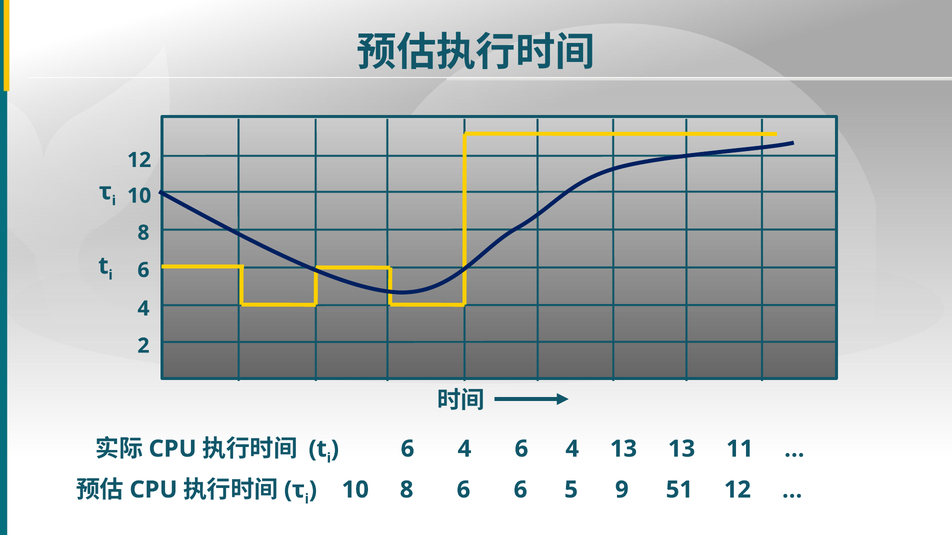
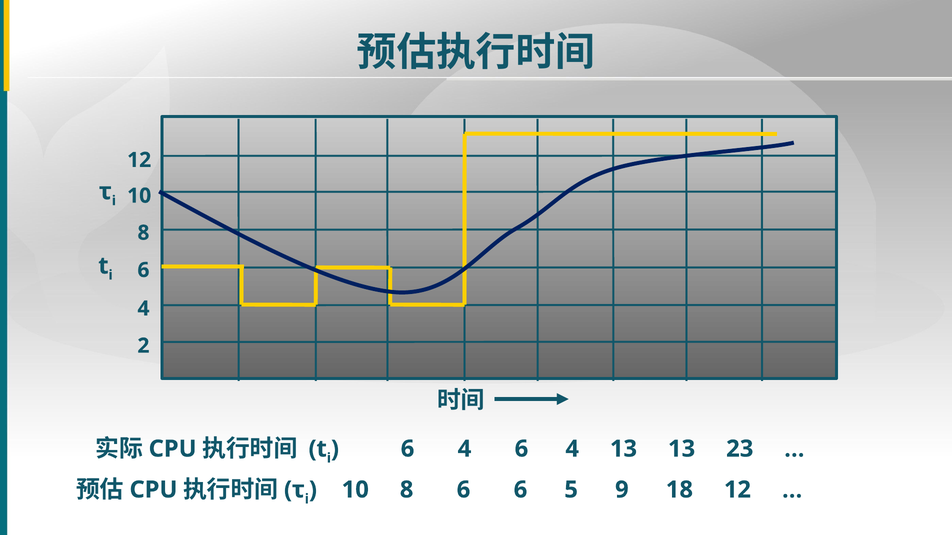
11: 11 -> 23 (740, 449)
51: 51 -> 18 (679, 490)
